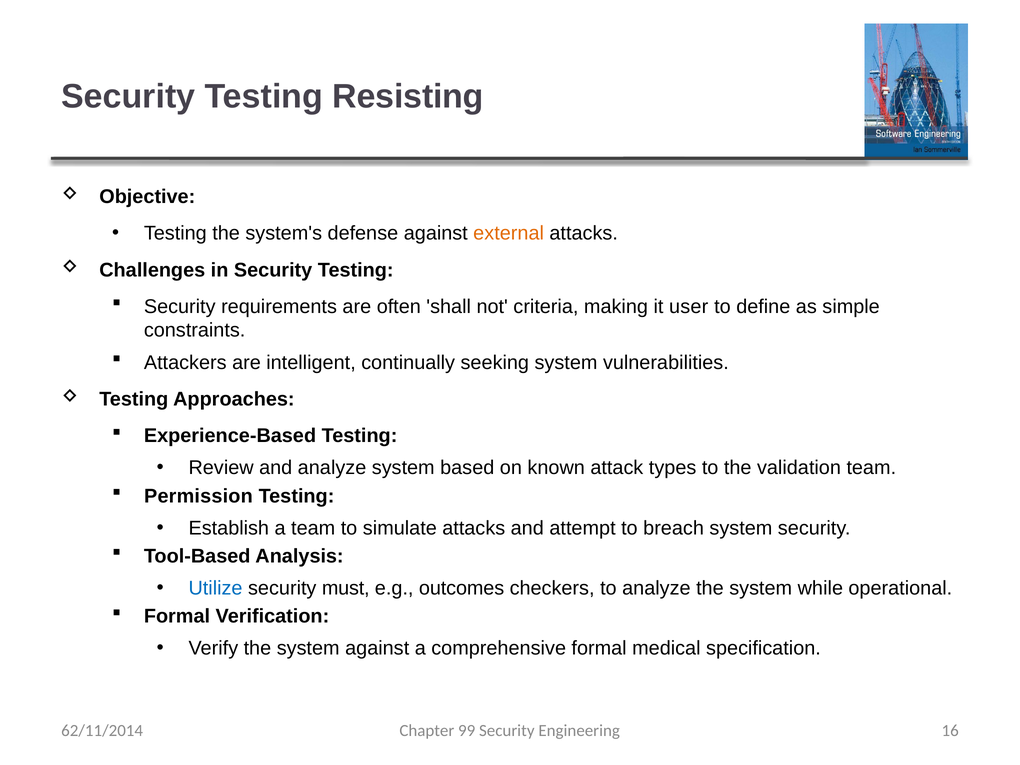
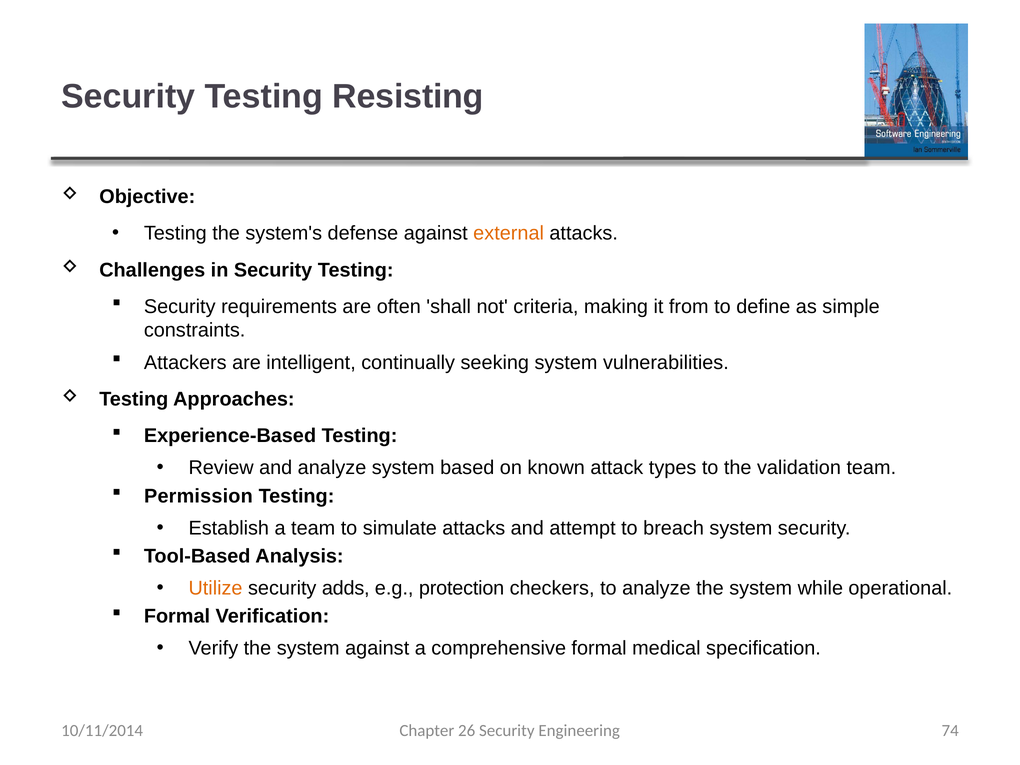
user: user -> from (689, 307)
Utilize colour: blue -> orange (216, 588)
must: must -> adds (346, 588)
outcomes: outcomes -> protection (462, 588)
99: 99 -> 26 (467, 730)
16: 16 -> 74 (950, 730)
62/11/2014: 62/11/2014 -> 10/11/2014 (102, 731)
